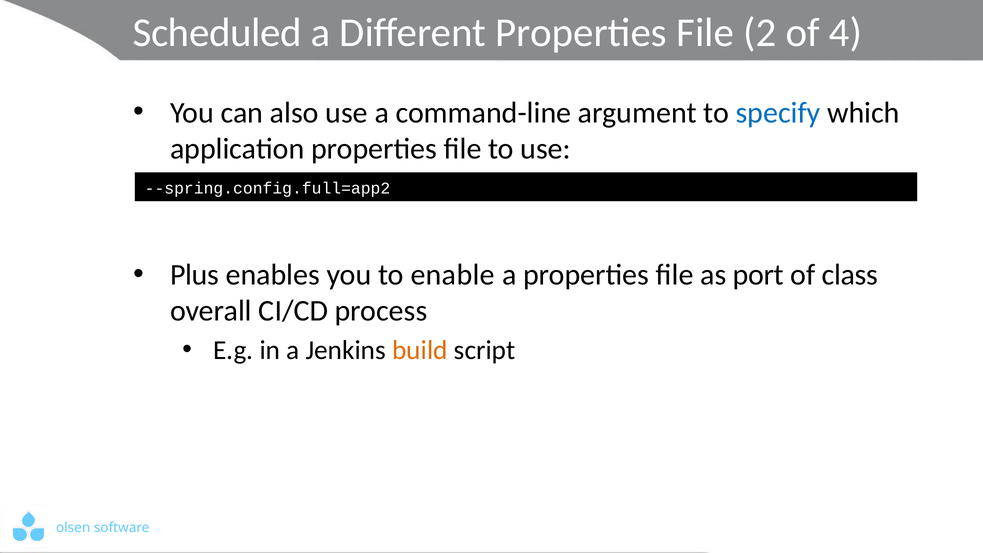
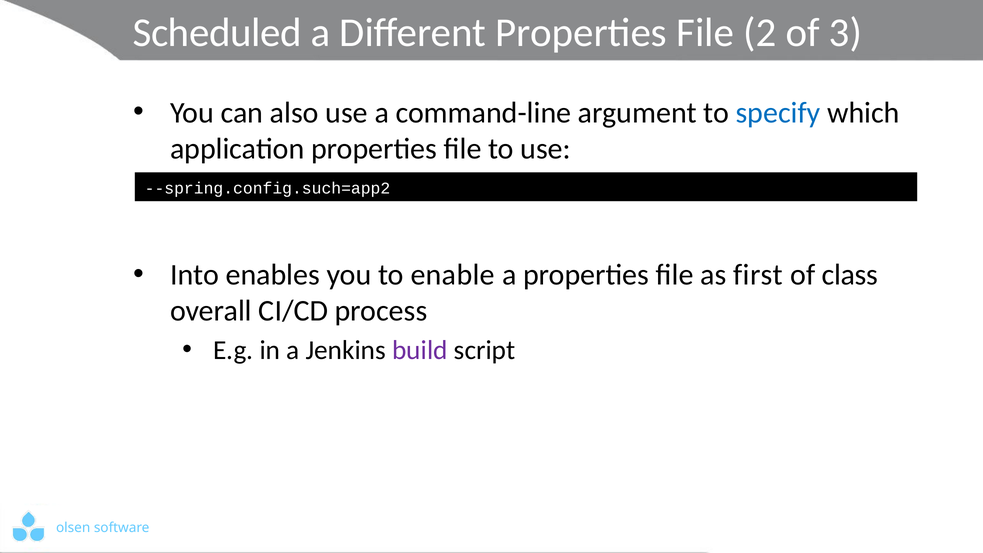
4: 4 -> 3 (846, 33)
--spring.config.full=app2: --spring.config.full=app2 -> --spring.config.such=app2 (267, 188)
Plus: Plus -> Into (195, 275)
port: port -> first (758, 275)
build colour: orange -> purple (420, 350)
